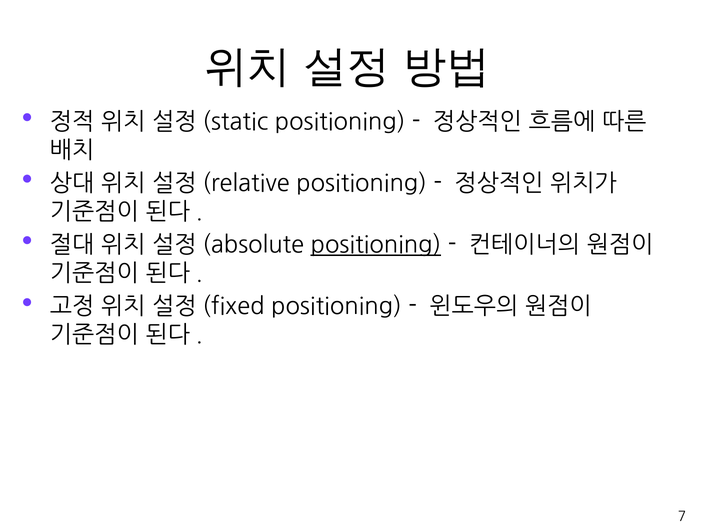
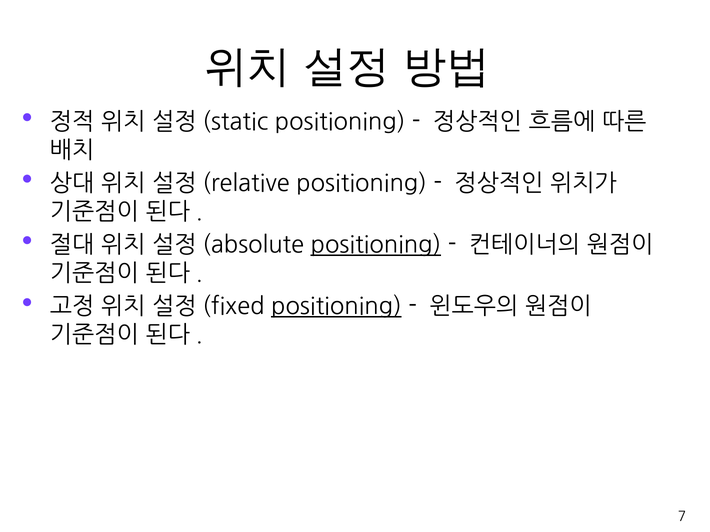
positioning underline: none -> present (336, 307)
